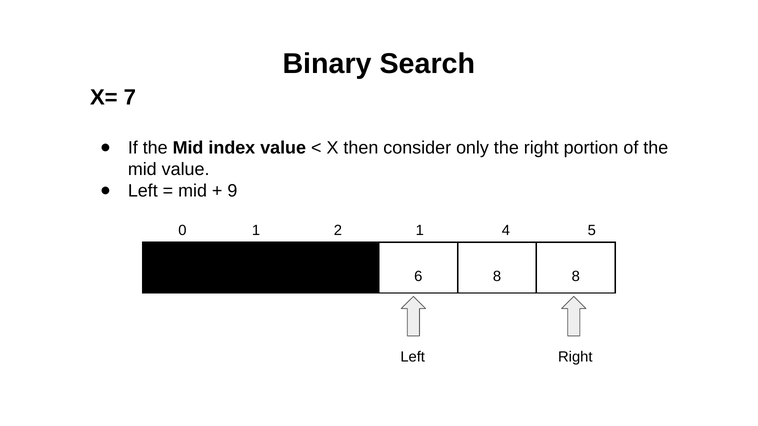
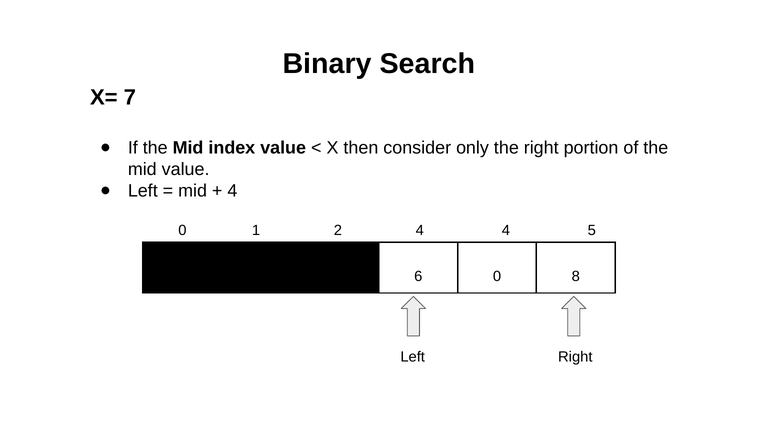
9: 9 -> 4 (232, 191)
2 1: 1 -> 4 (420, 231)
6 8: 8 -> 0 (497, 276)
